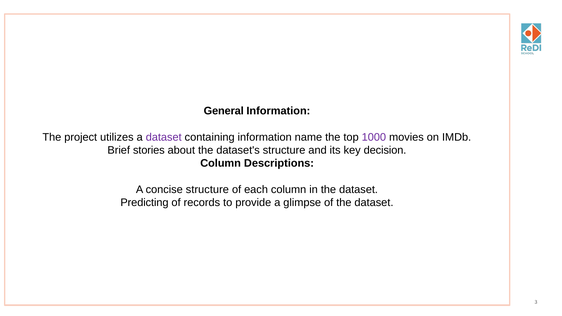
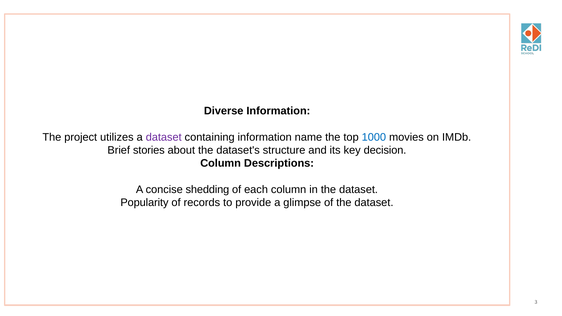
General: General -> Diverse (224, 111)
1000 colour: purple -> blue (374, 137)
concise structure: structure -> shedding (207, 190)
Predicting: Predicting -> Popularity (144, 203)
